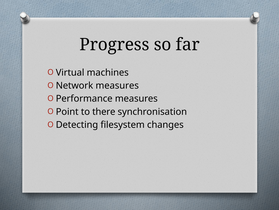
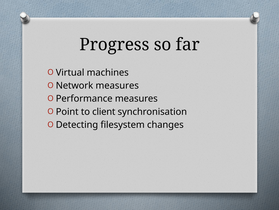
there: there -> client (104, 111)
